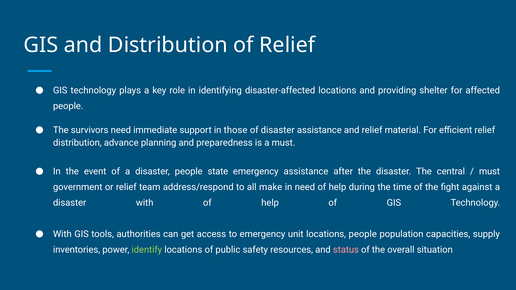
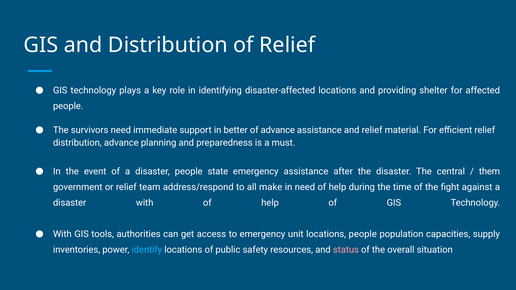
those: those -> better (236, 130)
of disaster: disaster -> advance (278, 130)
must: must -> them (489, 172)
identify colour: light green -> light blue (147, 250)
